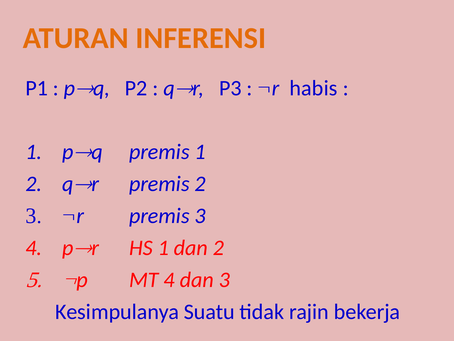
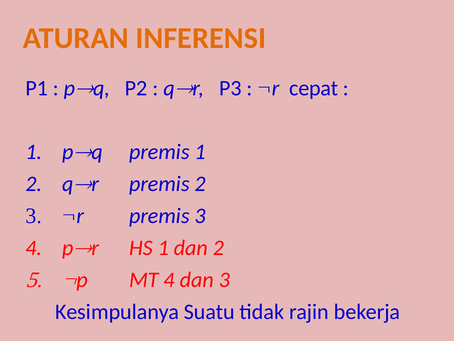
habis: habis -> cepat (314, 88)
